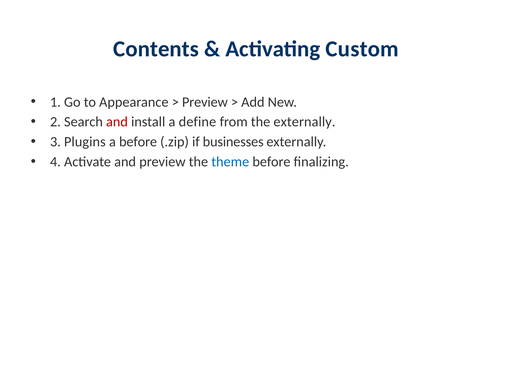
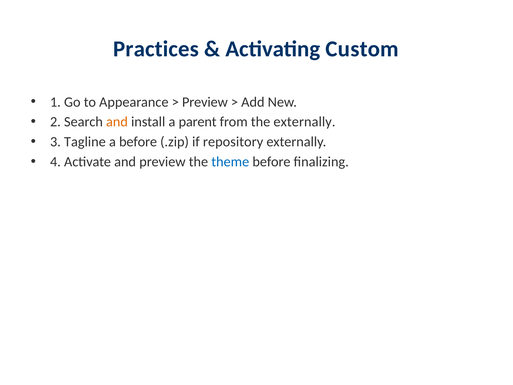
Contents: Contents -> Practices (156, 49)
and colour: red -> orange (117, 122)
define: define -> parent (198, 122)
Plugins: Plugins -> Tagline (85, 142)
businesses: businesses -> repository (233, 142)
